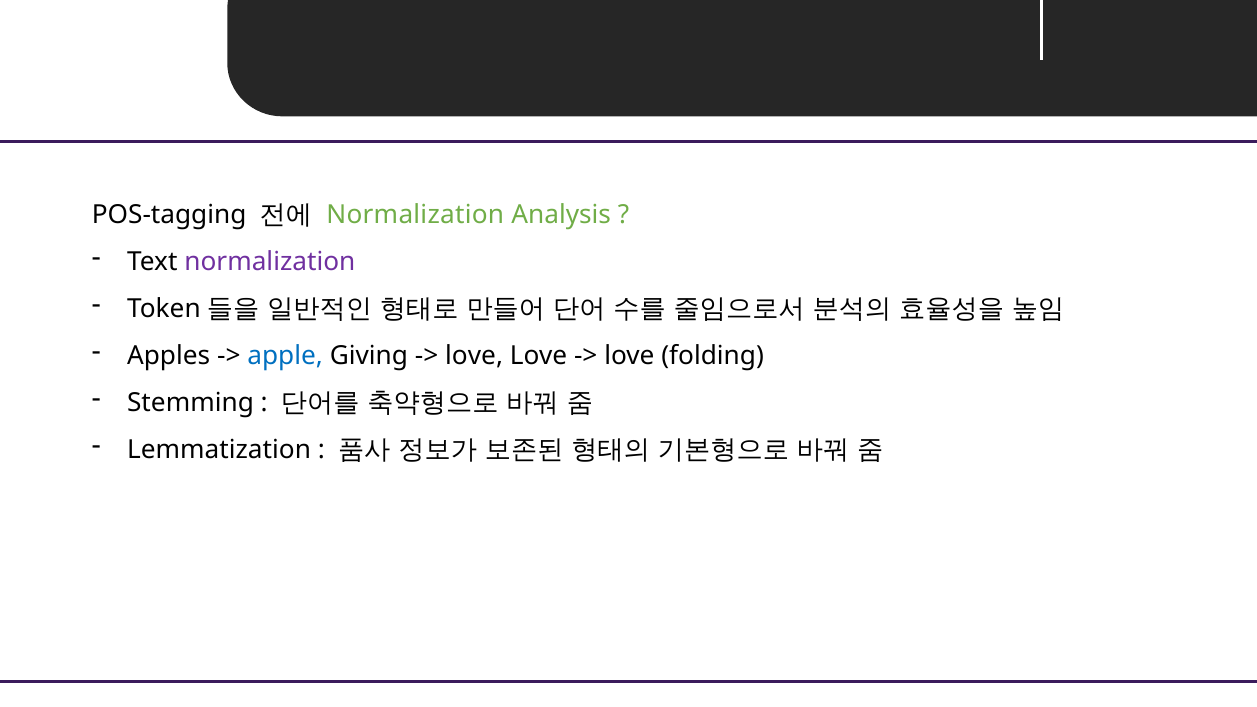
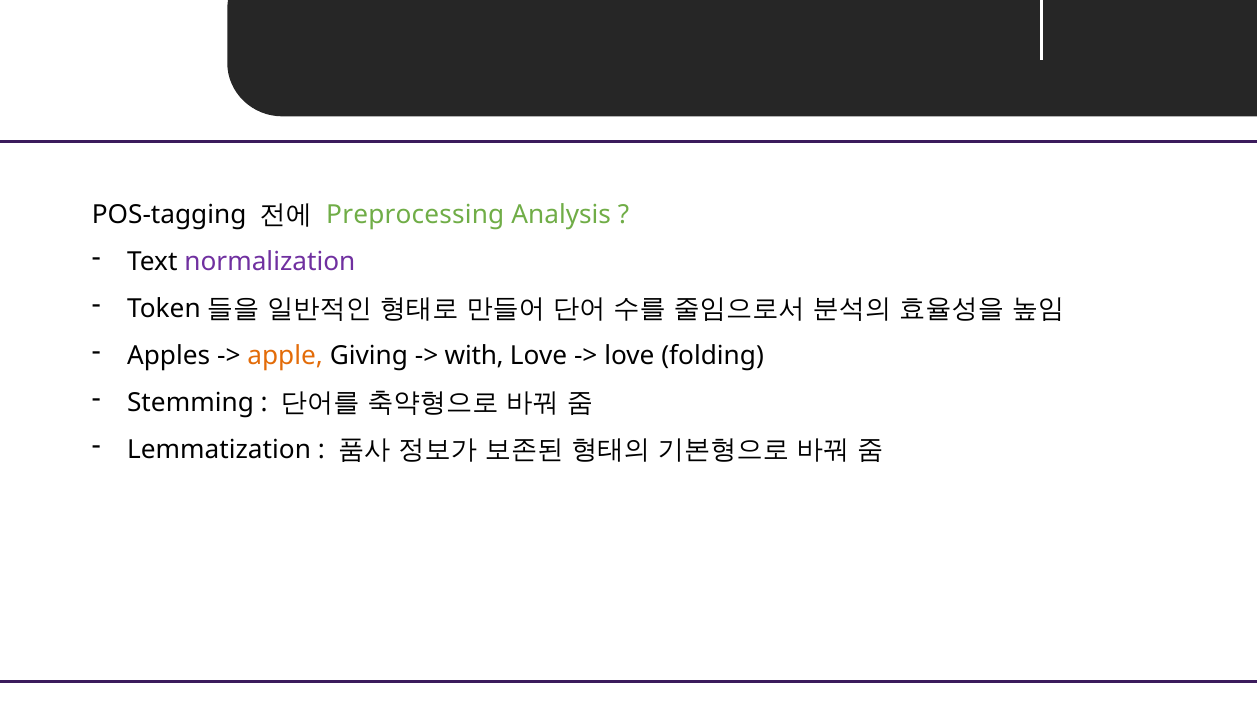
Normalization: Normalization -> Preprocessing (415, 215)
apple colour: blue -> orange (285, 356)
love: love -> with (474, 356)
